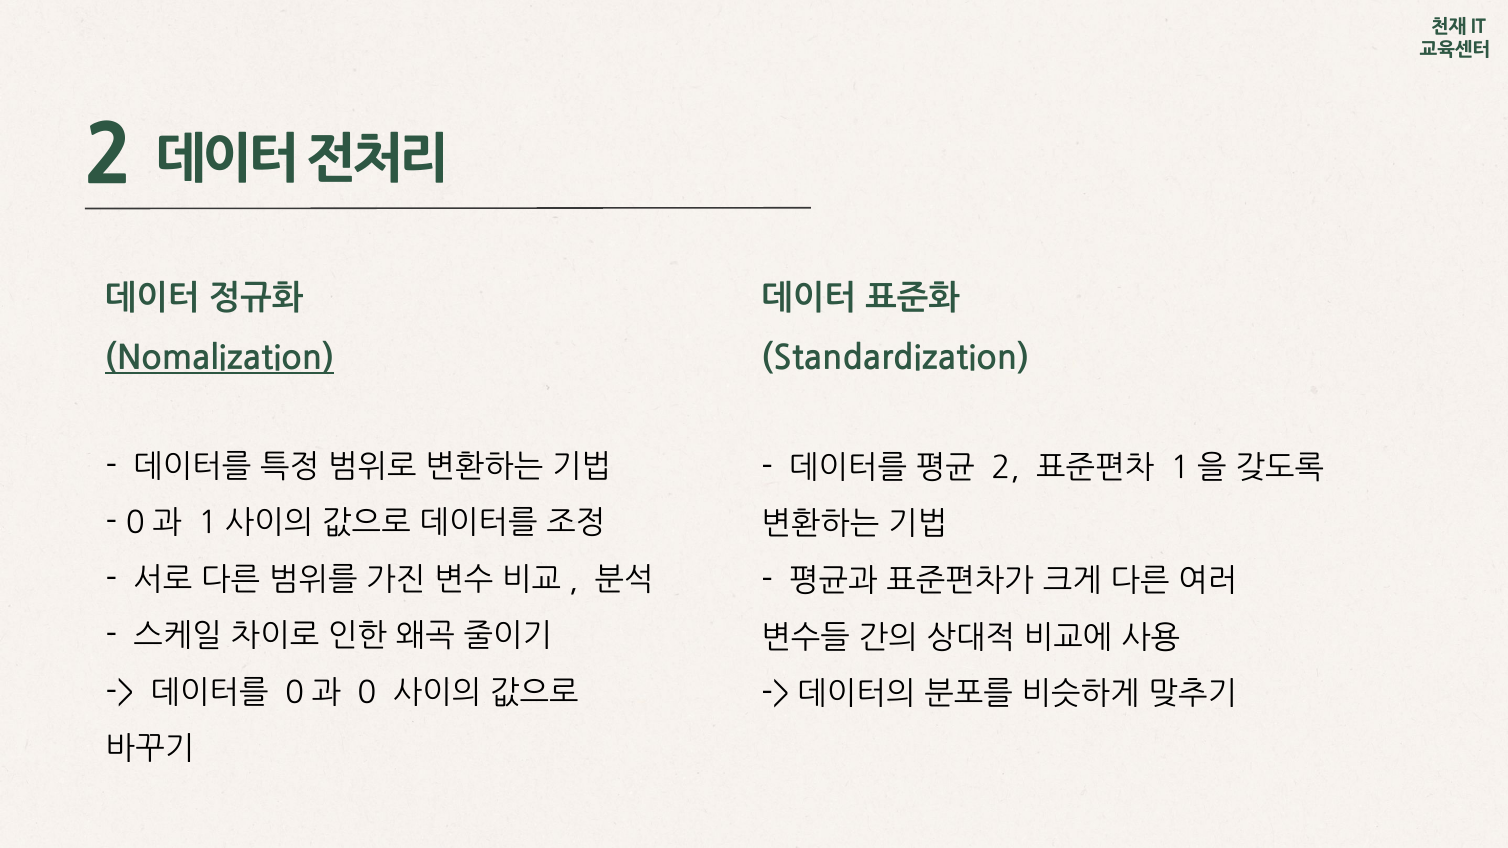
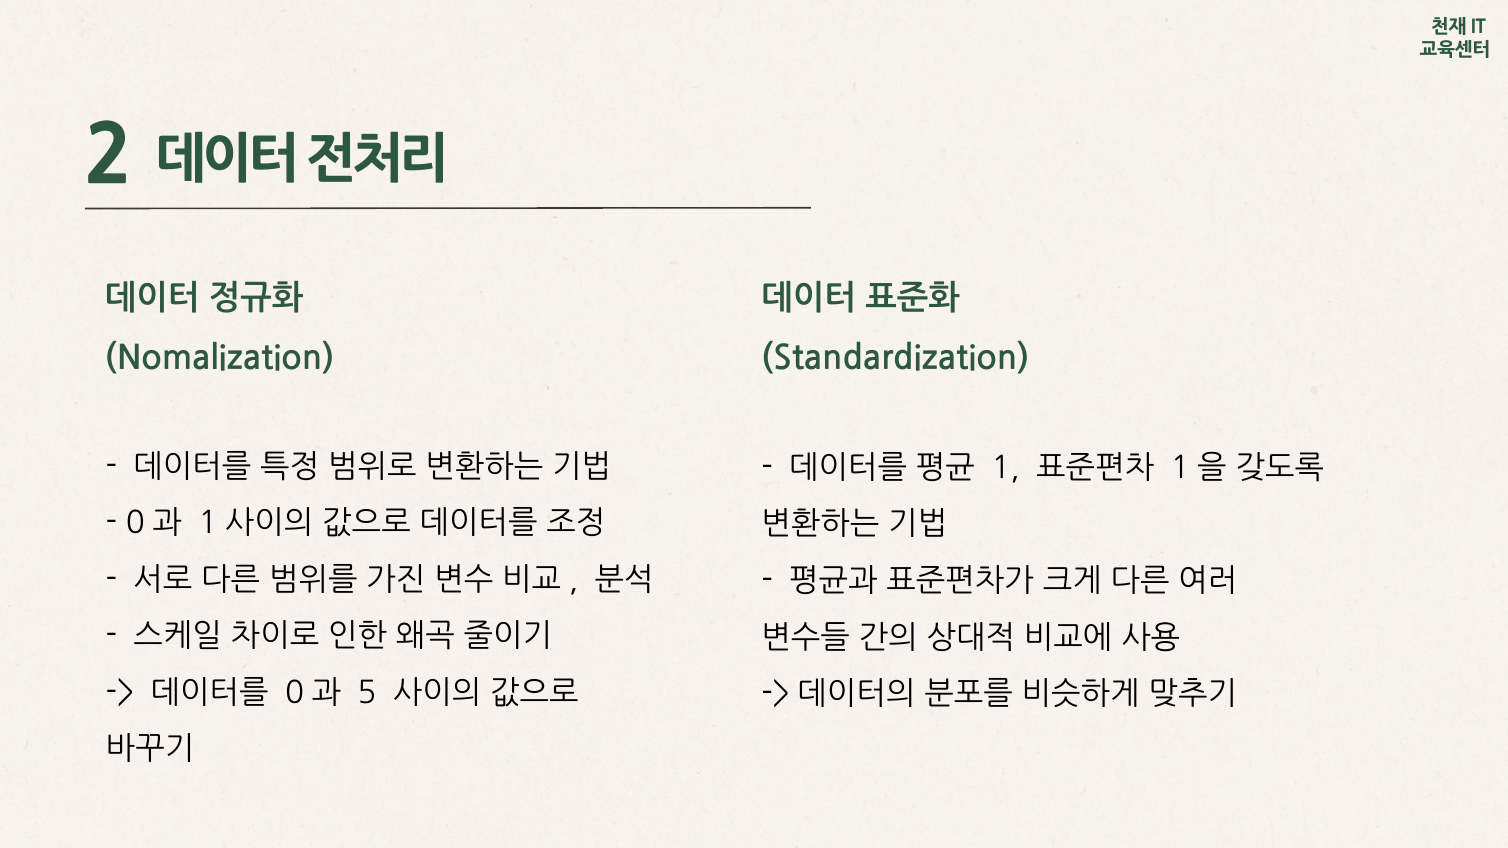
Nomalization underline: present -> none (220, 358)
2: 2 -> 1 (1006, 468)
0: 0 -> 5 (367, 693)
